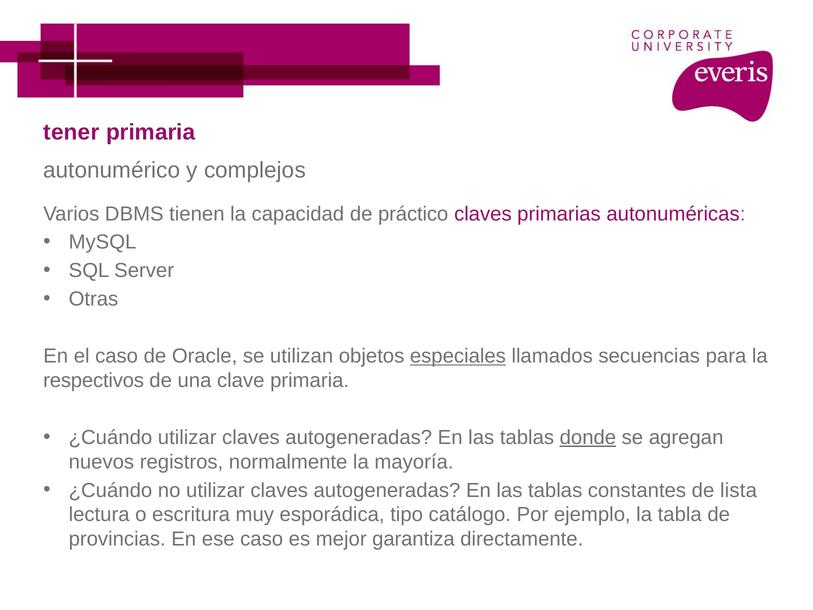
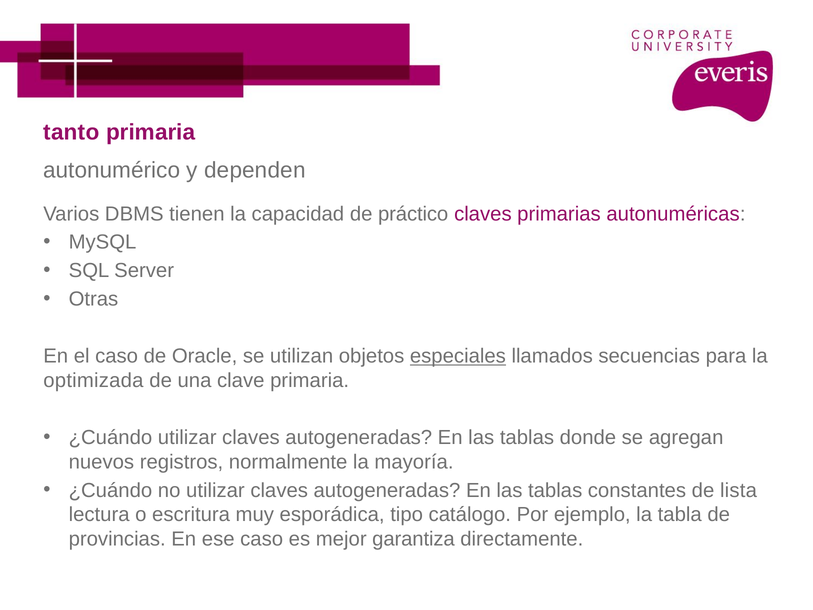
tener: tener -> tanto (71, 132)
complejos: complejos -> dependen (255, 170)
respectivos: respectivos -> optimizada (93, 380)
donde underline: present -> none (588, 437)
